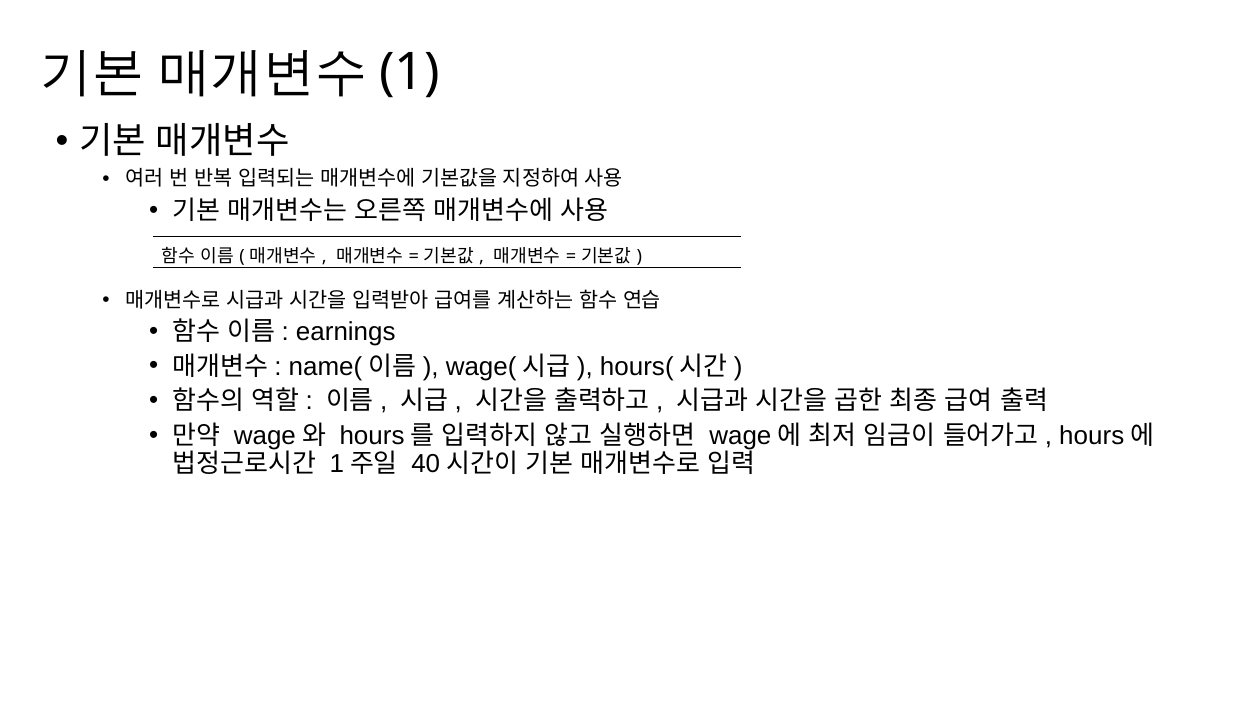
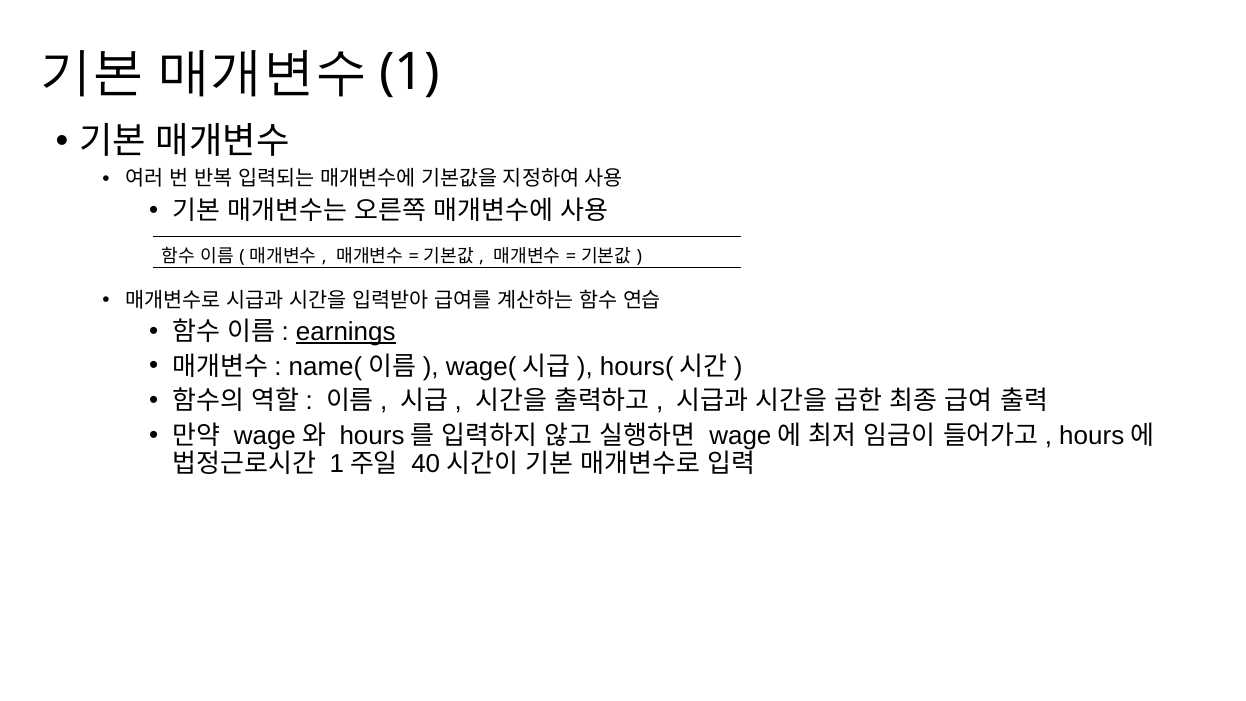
earnings underline: none -> present (346, 332)
